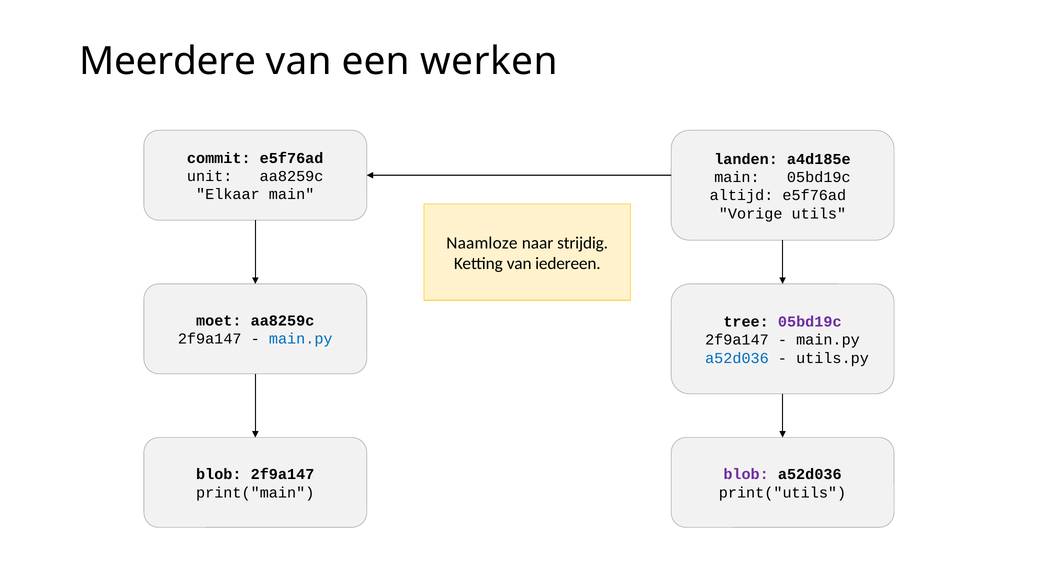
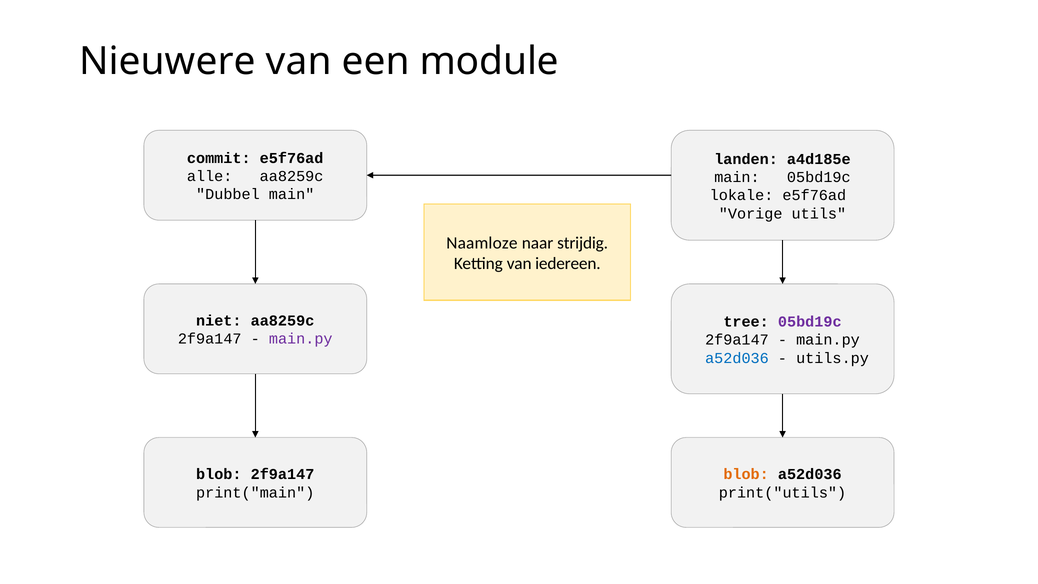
Meerdere: Meerdere -> Nieuwere (167, 61)
werken: werken -> module (489, 61)
unit: unit -> alle (210, 176)
Elkaar: Elkaar -> Dubbel (228, 194)
altijd: altijd -> lokale (742, 195)
moet: moet -> niet (219, 321)
main.py colour: blue -> purple (301, 339)
blob colour: purple -> orange (746, 474)
